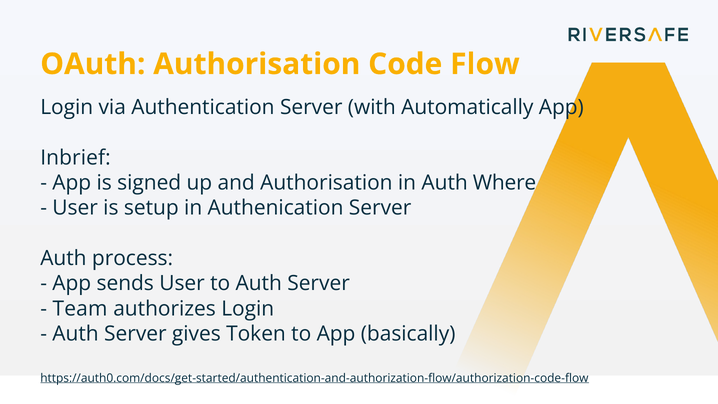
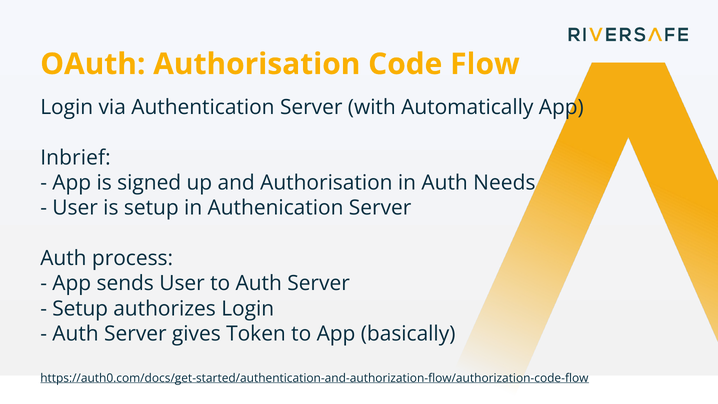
Where: Where -> Needs (504, 183)
Team: Team -> Setup (80, 309)
